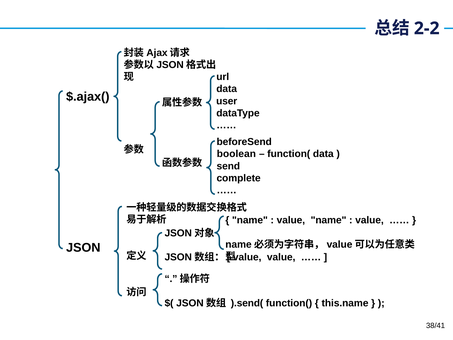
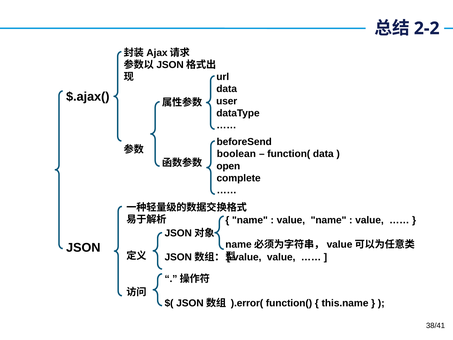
send: send -> open (228, 166)
).send(: ).send( -> ).error( (247, 303)
